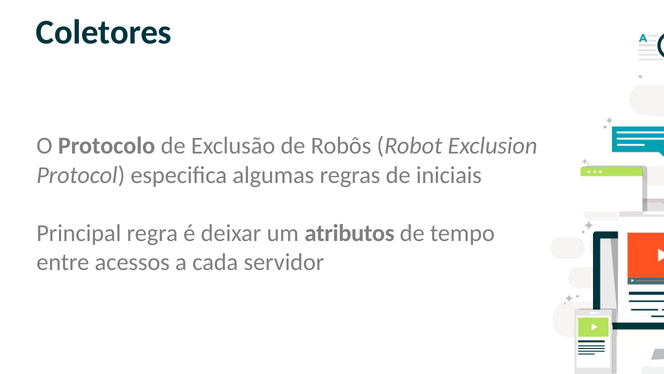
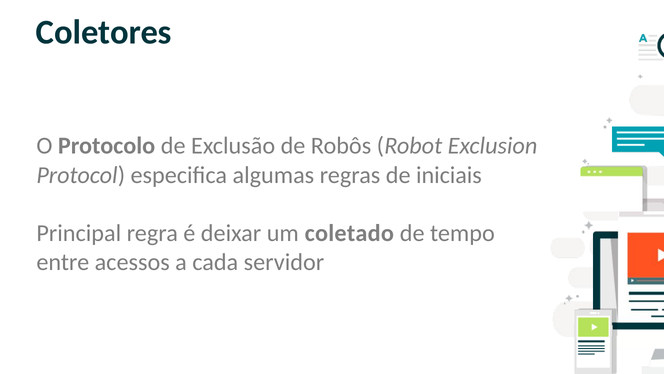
atributos: atributos -> coletado (349, 233)
